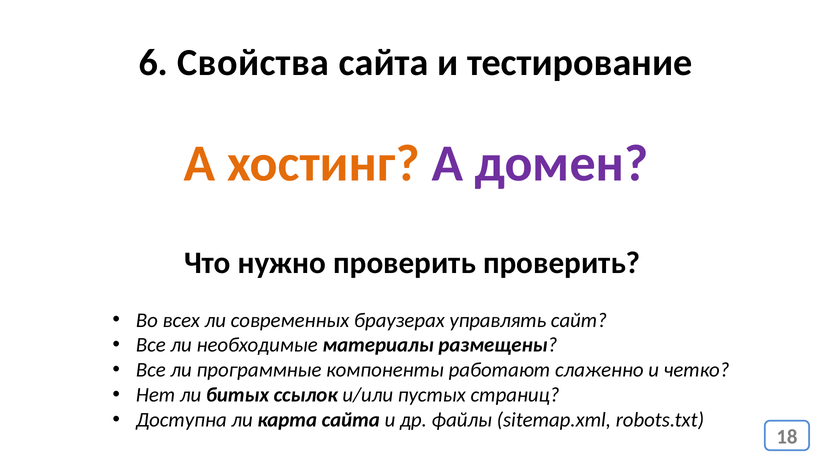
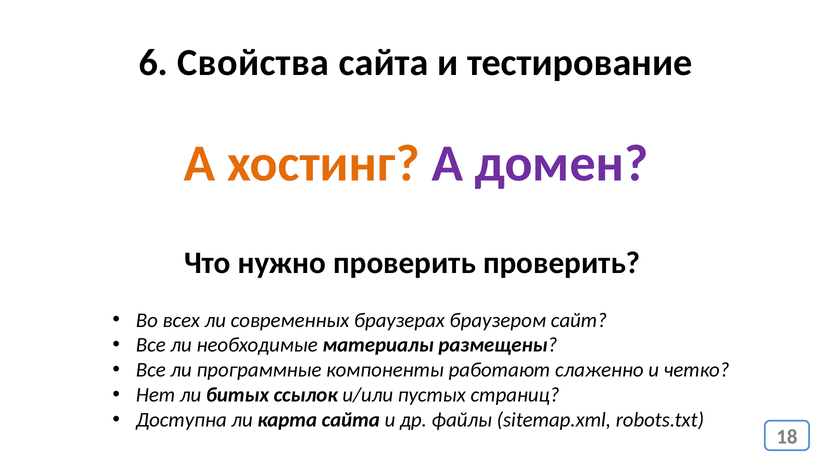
управлять: управлять -> браузером (498, 320)
